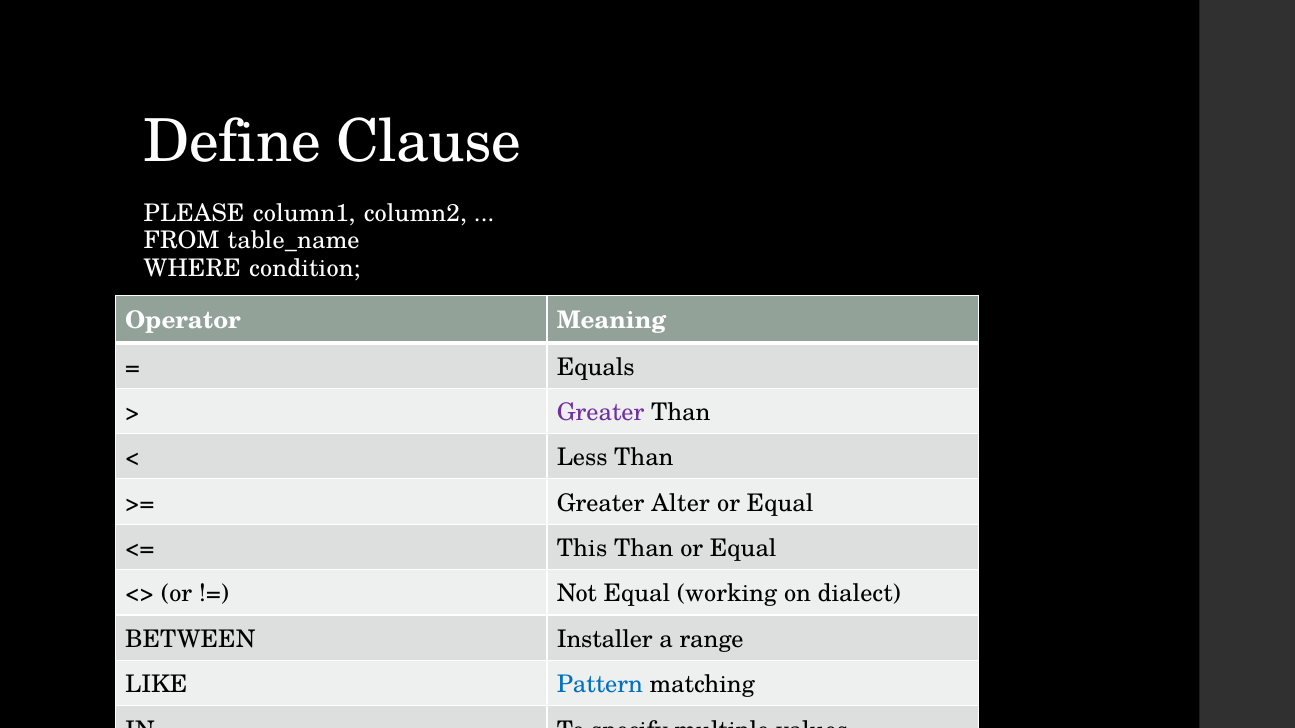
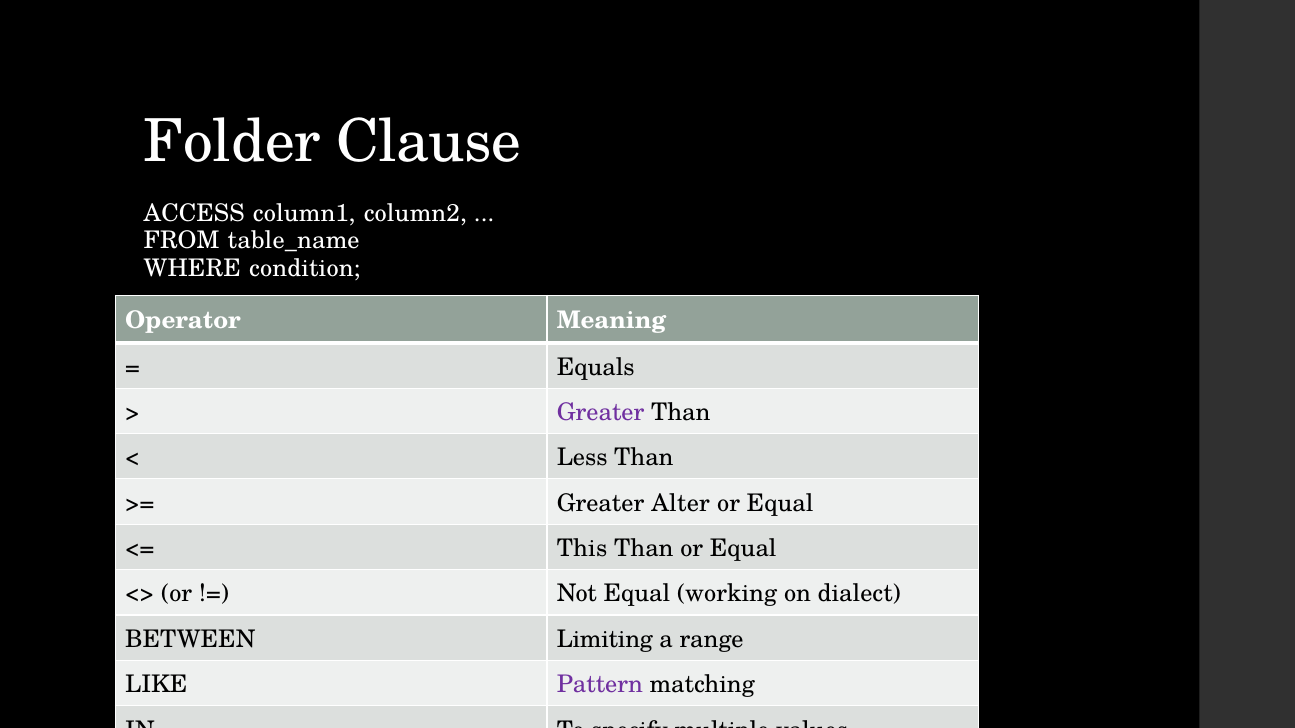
Define: Define -> Folder (233, 142)
PLEASE: PLEASE -> ACCESS (194, 213)
Installer: Installer -> Limiting (605, 640)
Pattern colour: blue -> purple (600, 685)
